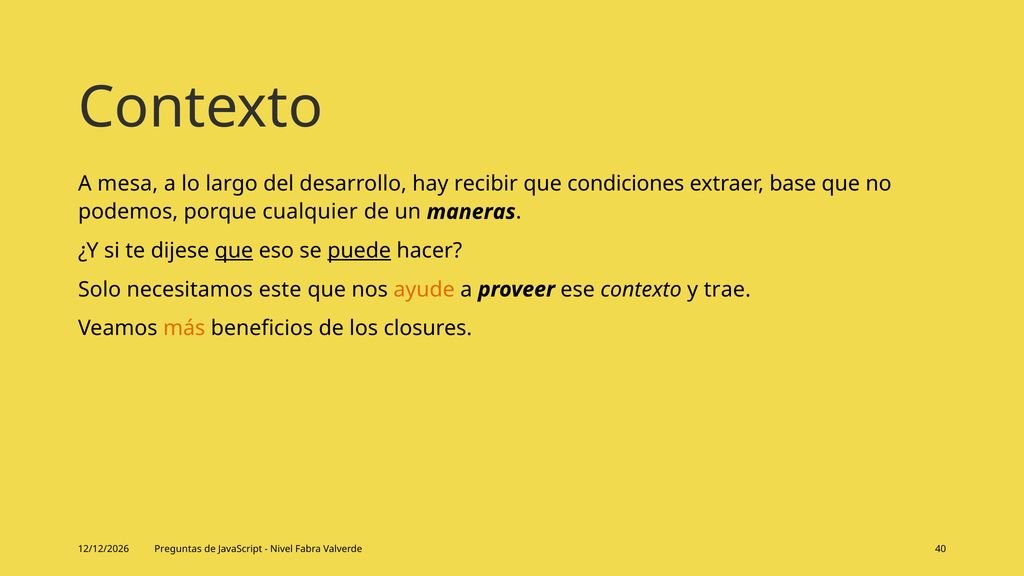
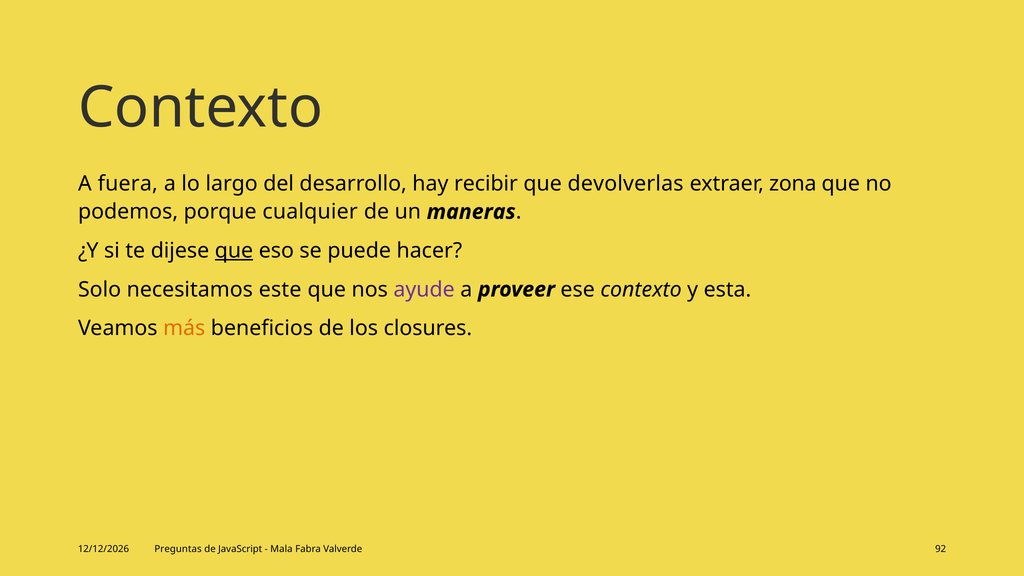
mesa: mesa -> fuera (128, 184)
condiciones: condiciones -> devolverlas (626, 184)
base: base -> zona (793, 184)
puede underline: present -> none (359, 251)
ayude colour: orange -> purple (424, 289)
trae: trae -> esta (727, 289)
Nivel: Nivel -> Mala (281, 549)
40: 40 -> 92 (941, 549)
